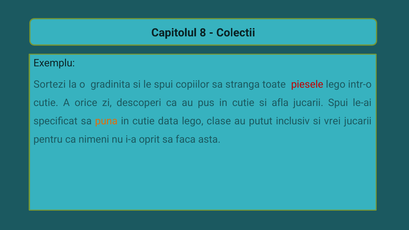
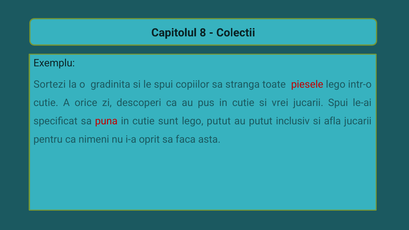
afla: afla -> vrei (280, 103)
puna colour: orange -> red (106, 121)
data: data -> sunt (168, 121)
lego clase: clase -> putut (219, 121)
vrei: vrei -> afla (332, 121)
